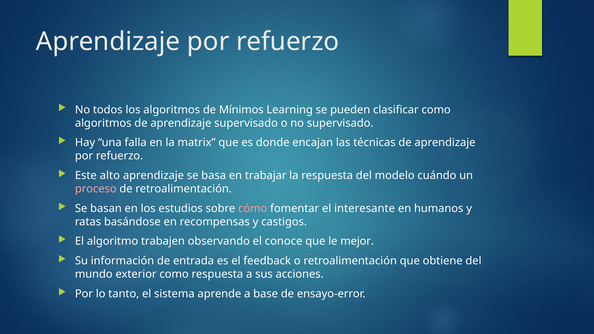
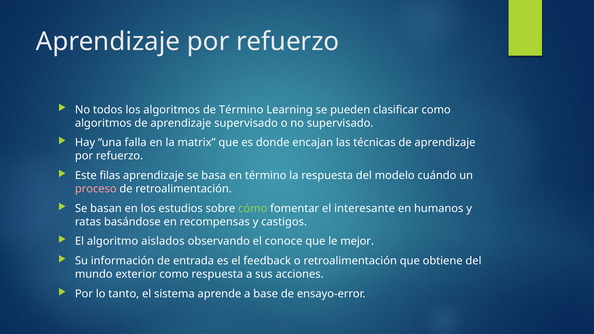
de Mínimos: Mínimos -> Término (241, 110)
alto: alto -> filas (110, 176)
en trabajar: trabajar -> término (266, 176)
cómo colour: pink -> light green (253, 208)
trabajen: trabajen -> aislados (163, 241)
